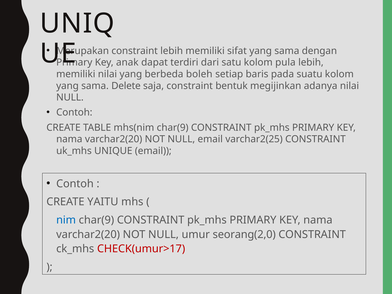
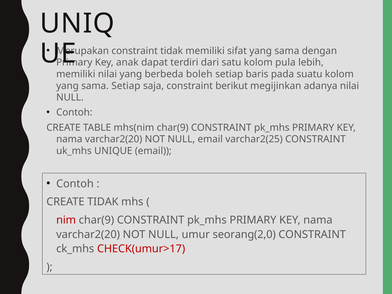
constraint lebih: lebih -> tidak (172, 51)
sama Delete: Delete -> Setiap (126, 86)
bentuk: bentuk -> berikut (232, 86)
CREATE YAITU: YAITU -> TIDAK (103, 202)
nim colour: blue -> red (66, 220)
